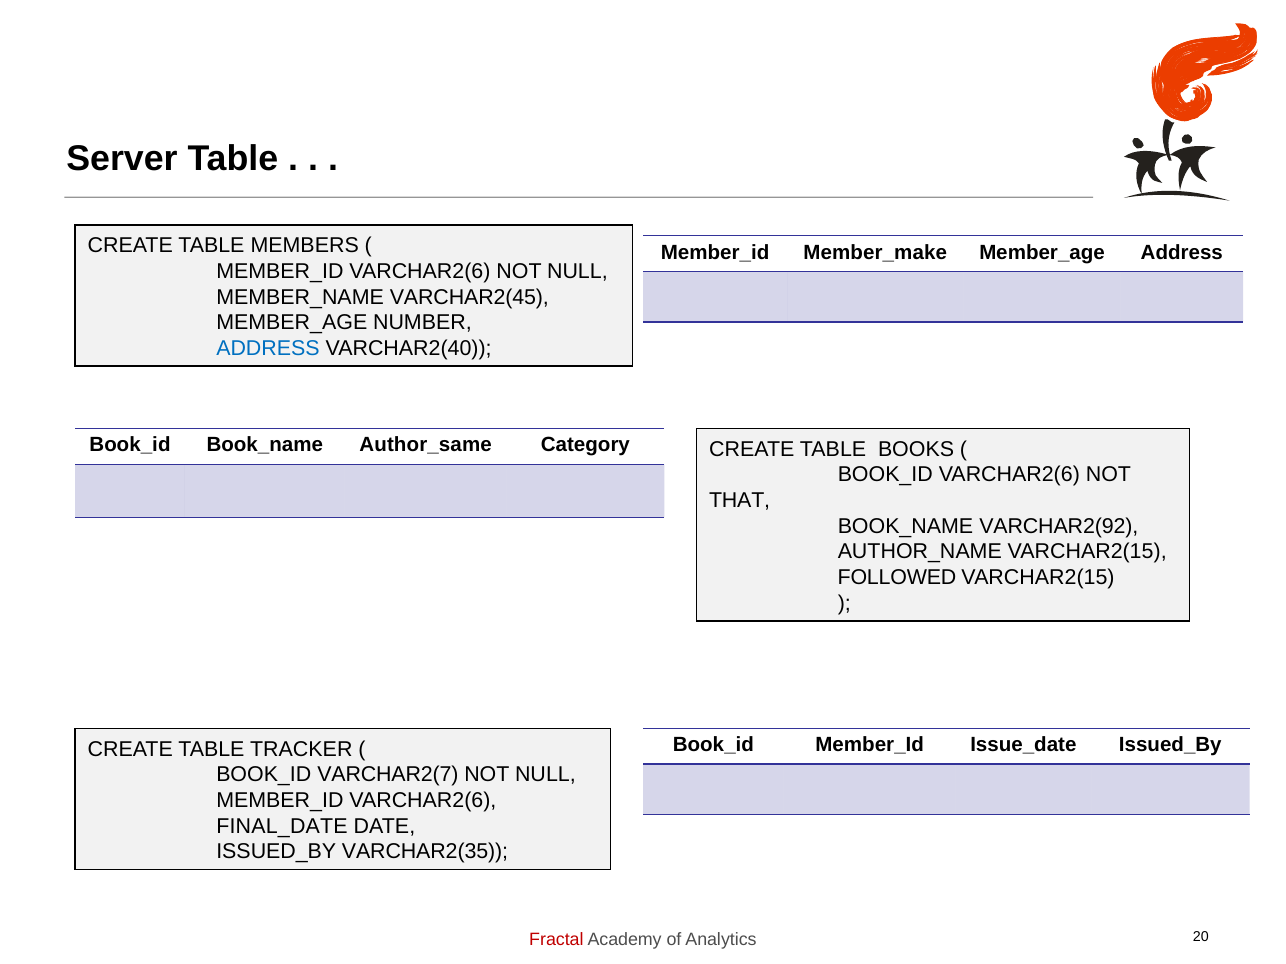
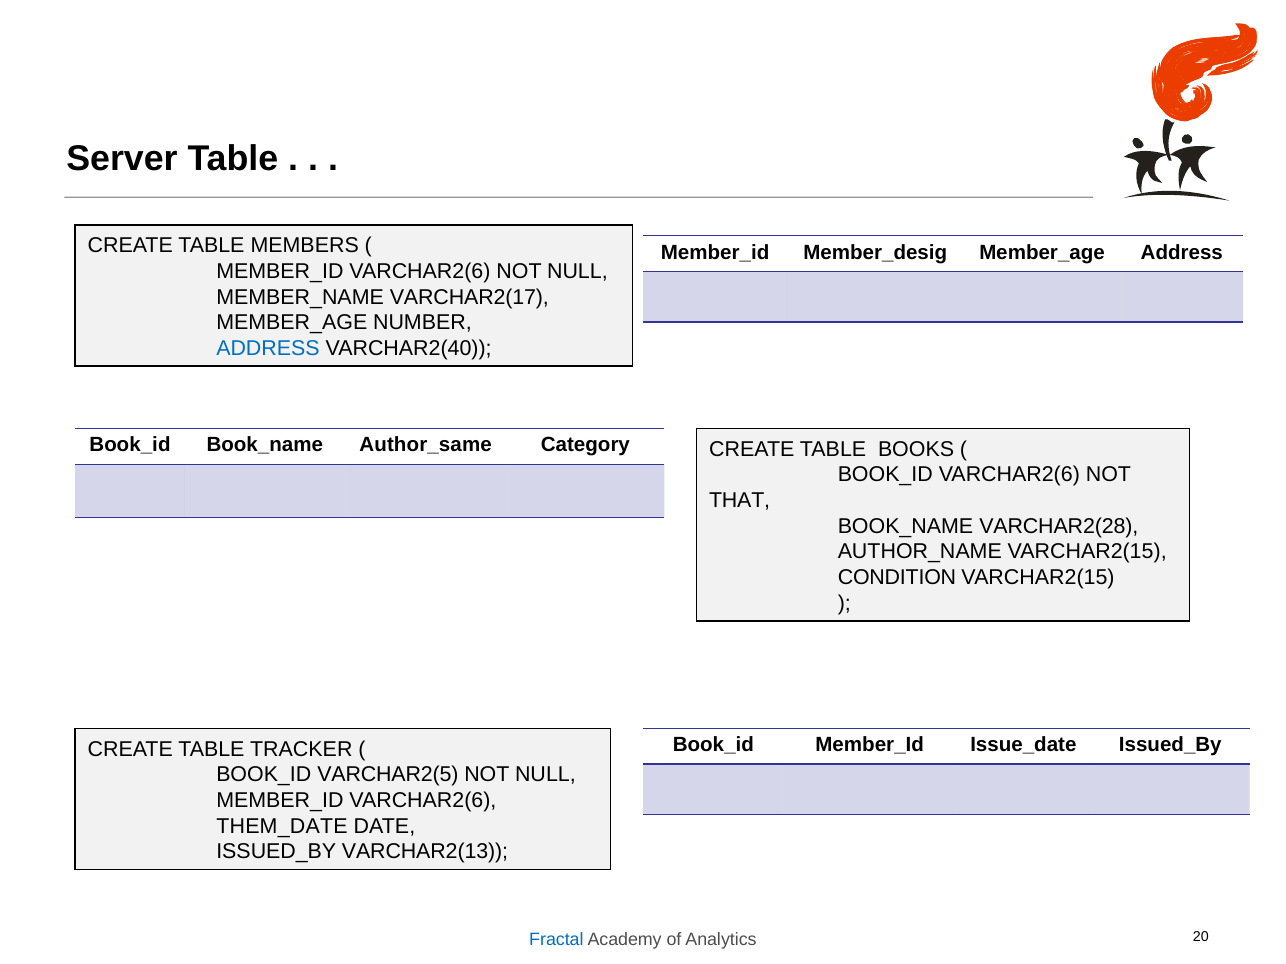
Member_make: Member_make -> Member_desig (875, 252)
VARCHAR2(45: VARCHAR2(45 -> VARCHAR2(17 (469, 297)
VARCHAR2(92: VARCHAR2(92 -> VARCHAR2(28 (1059, 526)
FOLLOWED: FOLLOWED -> CONDITION (897, 578)
VARCHAR2(7: VARCHAR2(7 -> VARCHAR2(5 (388, 775)
FINAL_DATE: FINAL_DATE -> THEM_DATE (282, 827)
VARCHAR2(35: VARCHAR2(35 -> VARCHAR2(13 (425, 852)
Fractal colour: red -> blue (556, 940)
